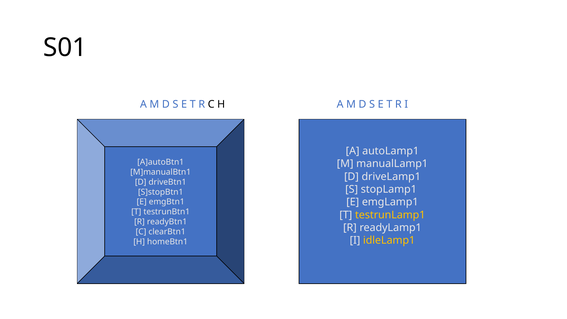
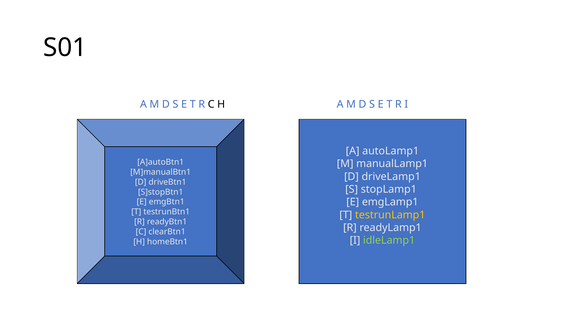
idleLamp1 colour: yellow -> light green (389, 240)
